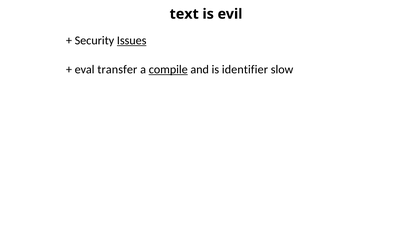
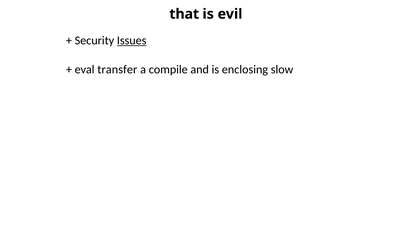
text: text -> that (184, 14)
compile underline: present -> none (168, 70)
identifier: identifier -> enclosing (245, 70)
